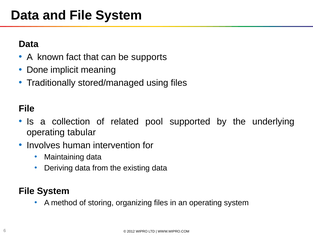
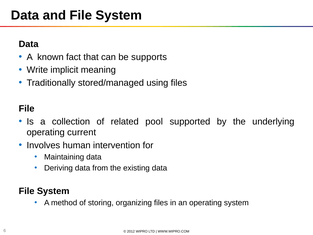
Done: Done -> Write (37, 70)
tabular: tabular -> current (82, 132)
